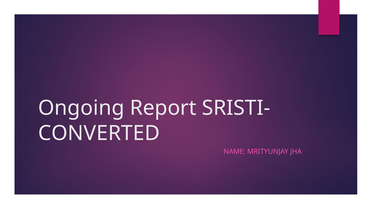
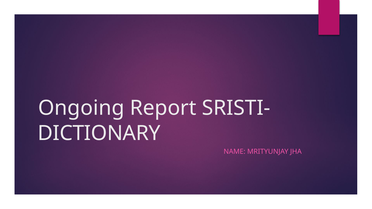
CONVERTED: CONVERTED -> DICTIONARY (99, 133)
